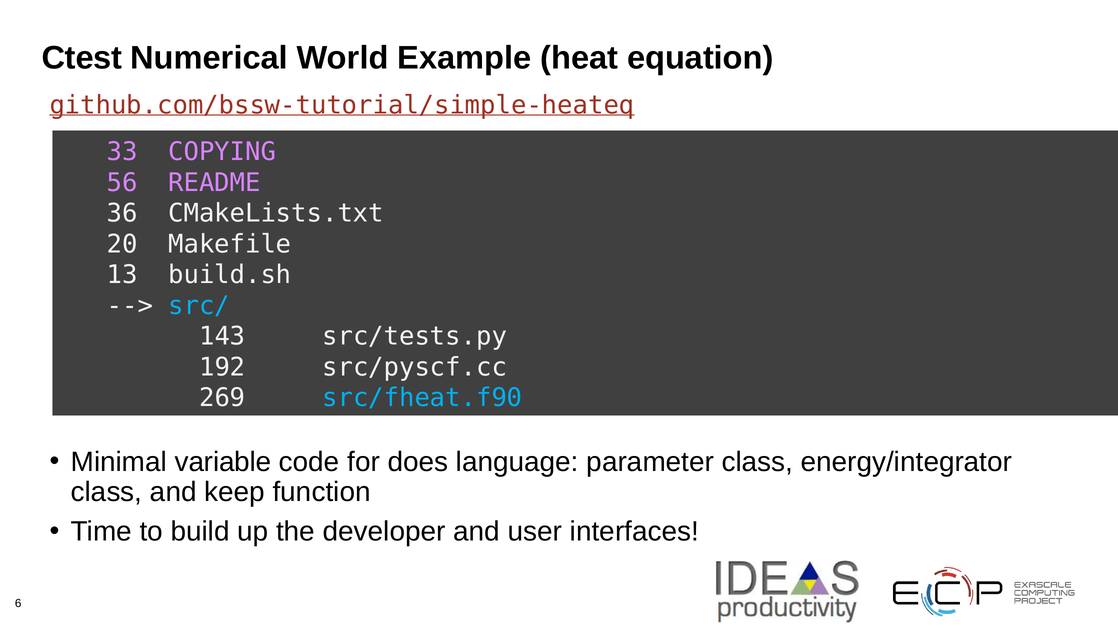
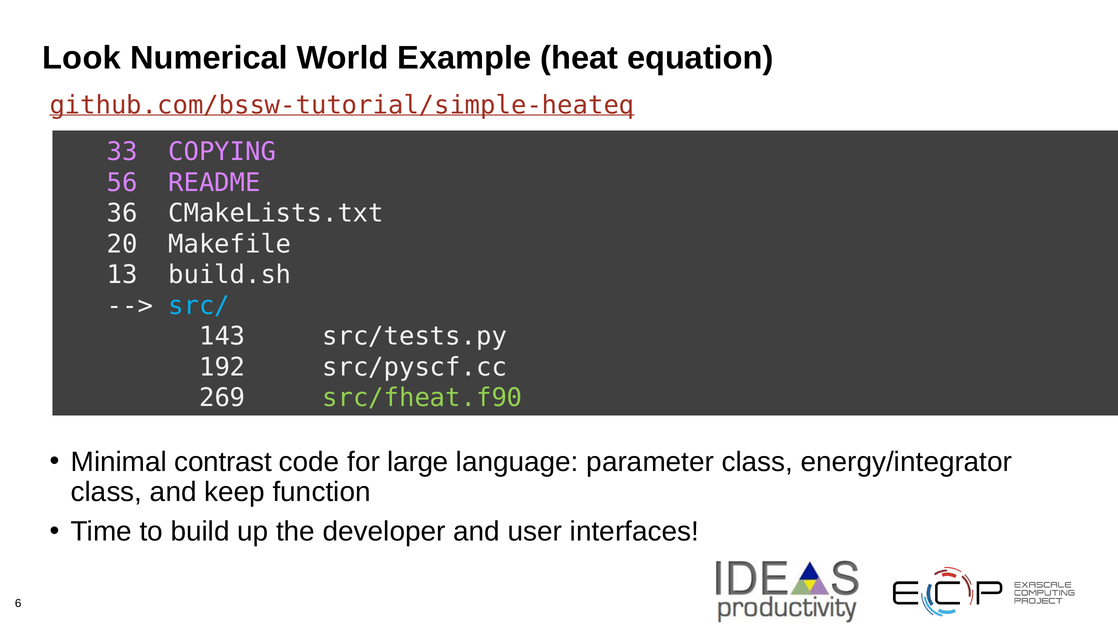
Ctest: Ctest -> Look (82, 58)
src/fheat.f90 colour: light blue -> light green (422, 398)
variable: variable -> contrast (223, 462)
does: does -> large (418, 462)
